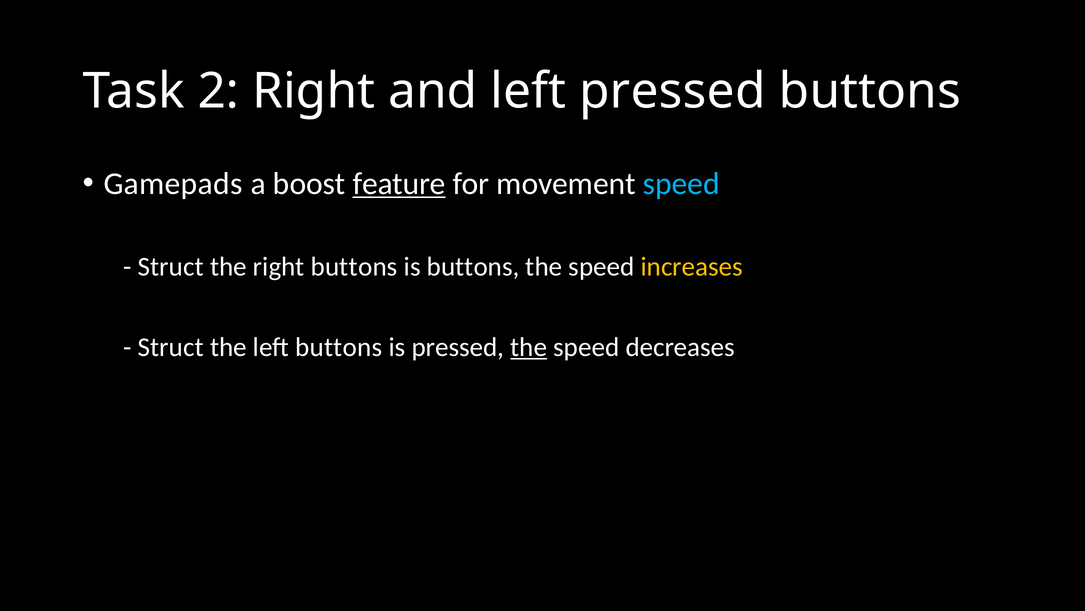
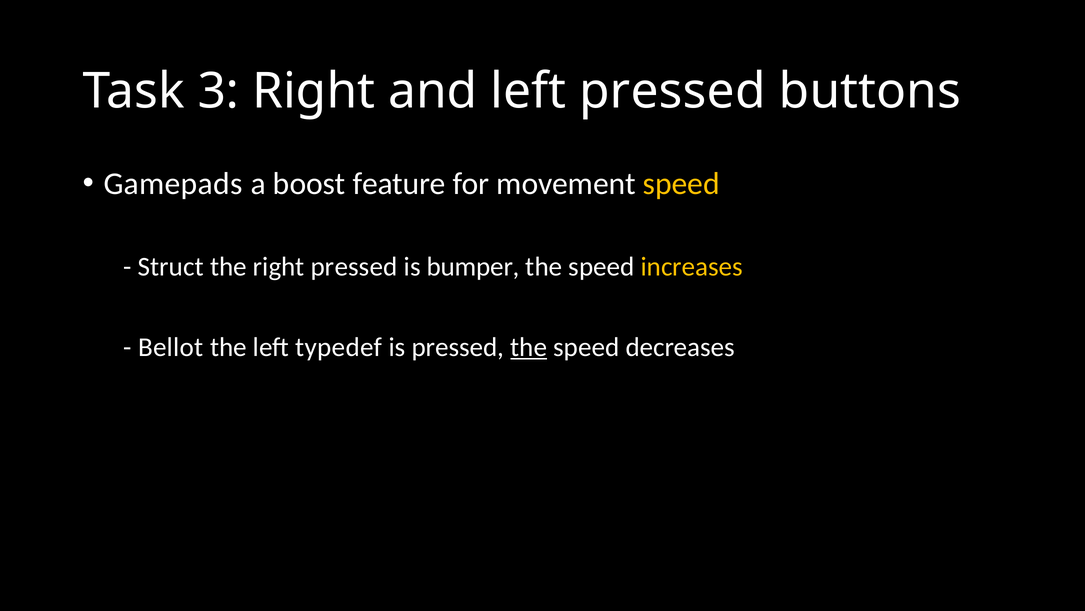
2: 2 -> 3 (218, 91)
feature underline: present -> none (399, 183)
speed colour: light blue -> yellow (681, 183)
right buttons: buttons -> pressed (354, 266)
is buttons: buttons -> bumper (473, 266)
Struct: Struct -> Bellot (171, 347)
left buttons: buttons -> typedef (339, 347)
